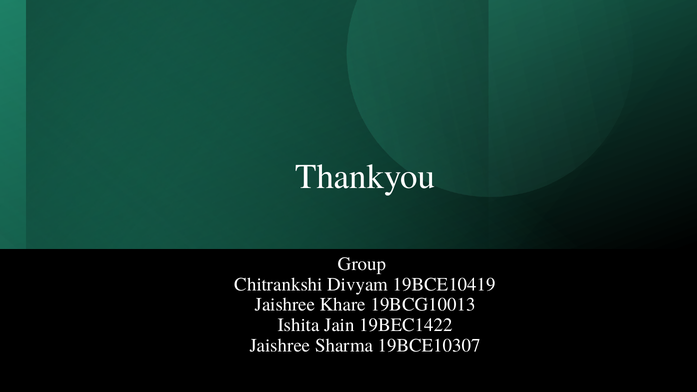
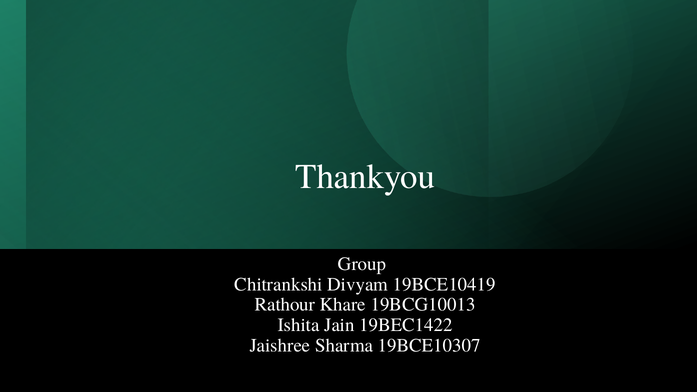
Jaishree: Jaishree -> Rathour (285, 305)
